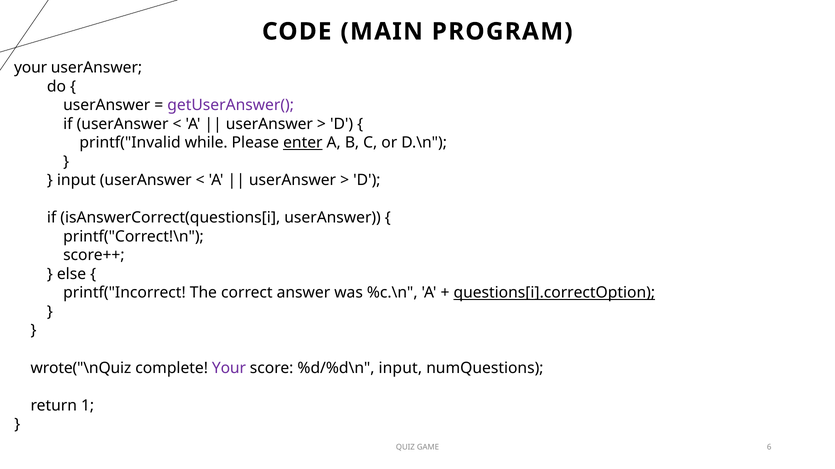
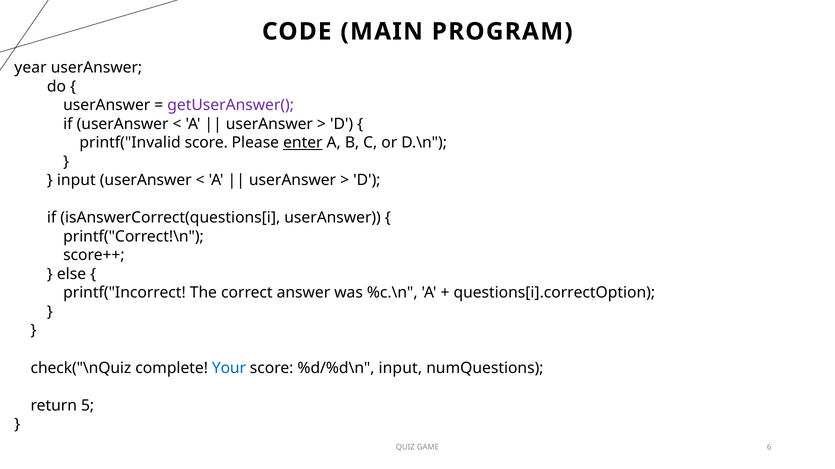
your: your -> year (30, 68)
printf("Invalid while: while -> score (206, 143)
questions[i].correctOption underline: present -> none (554, 293)
wrote("\nQuiz: wrote("\nQuiz -> check("\nQuiz (81, 368)
Your colour: purple -> blue (229, 368)
1: 1 -> 5 (88, 406)
